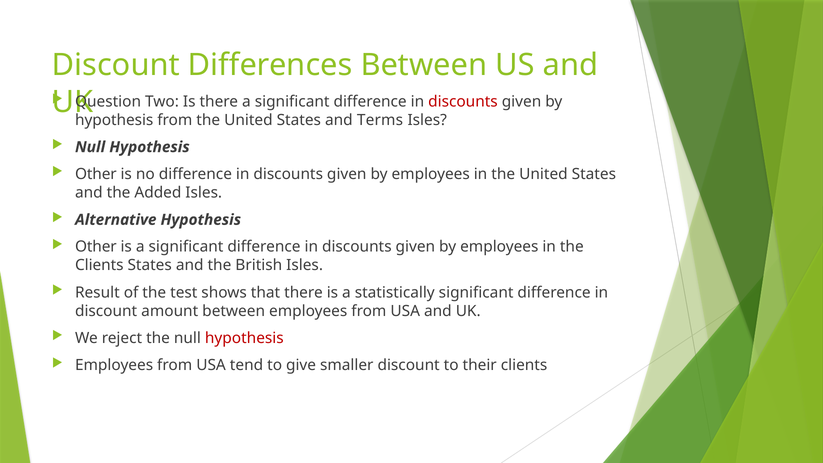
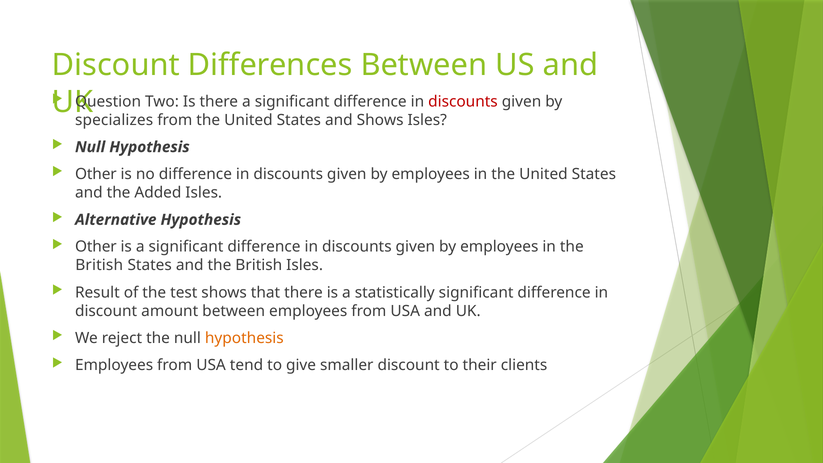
hypothesis: hypothesis -> specializes (114, 120)
and Terms: Terms -> Shows (380, 120)
Clients: Clients -> British (99, 265)
hypothesis colour: red -> orange (244, 338)
